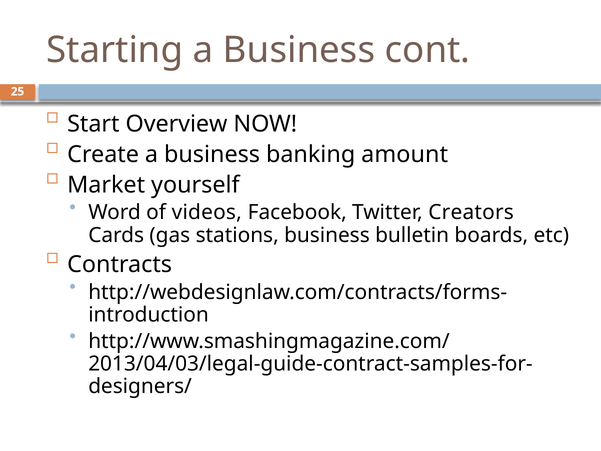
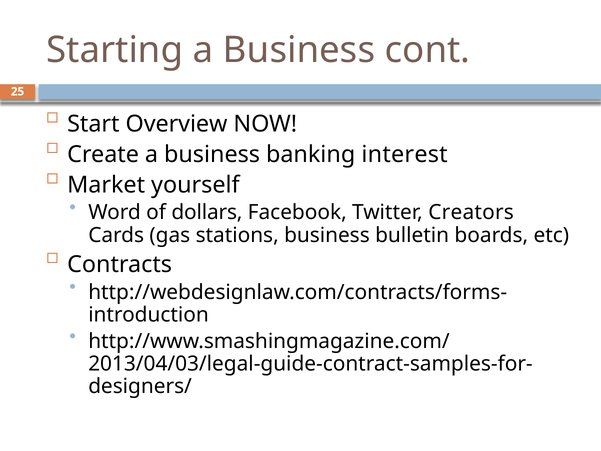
amount: amount -> interest (405, 154)
videos: videos -> dollars (207, 212)
